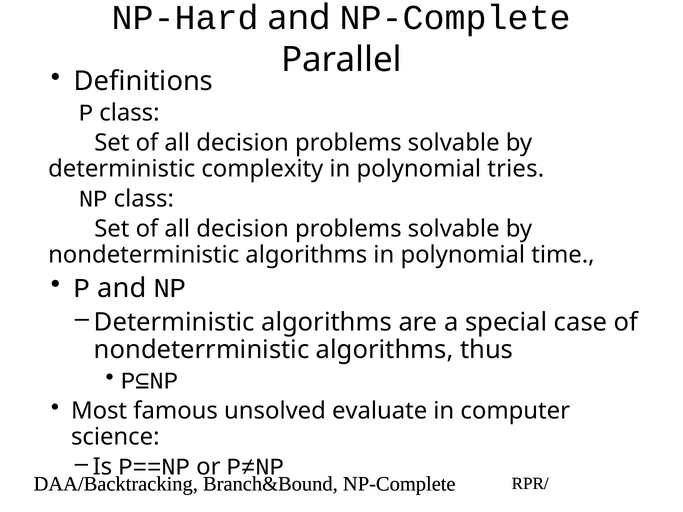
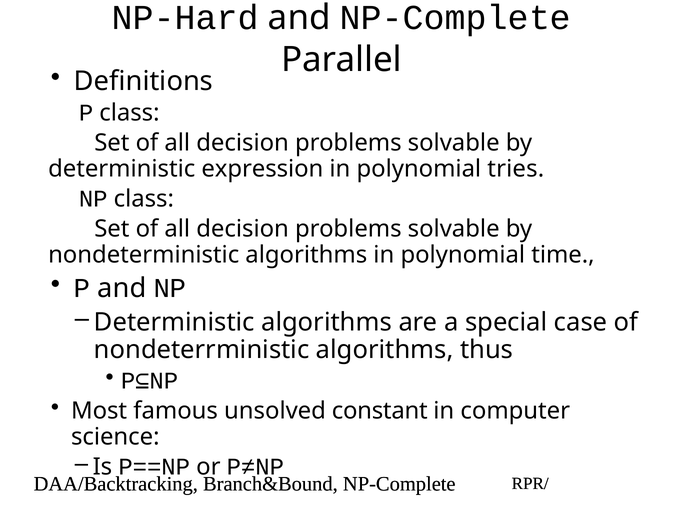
complexity: complexity -> expression (262, 169)
evaluate: evaluate -> constant (380, 411)
